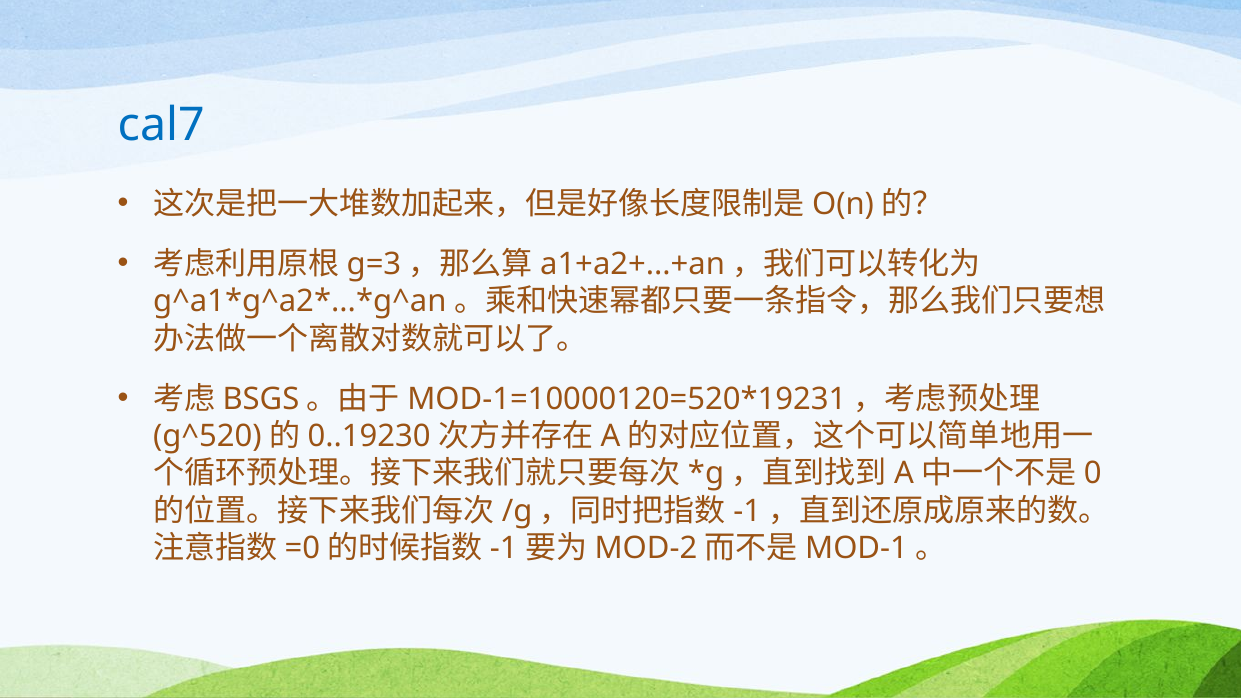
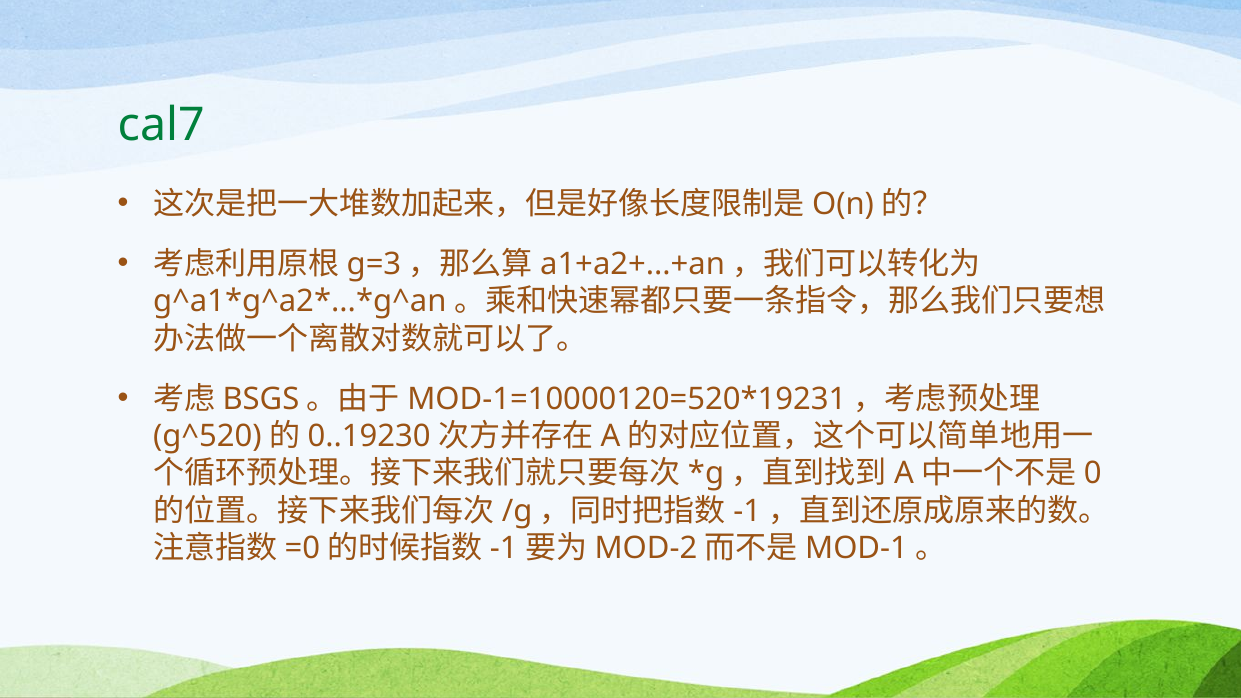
cal7 colour: blue -> green (161, 125)
